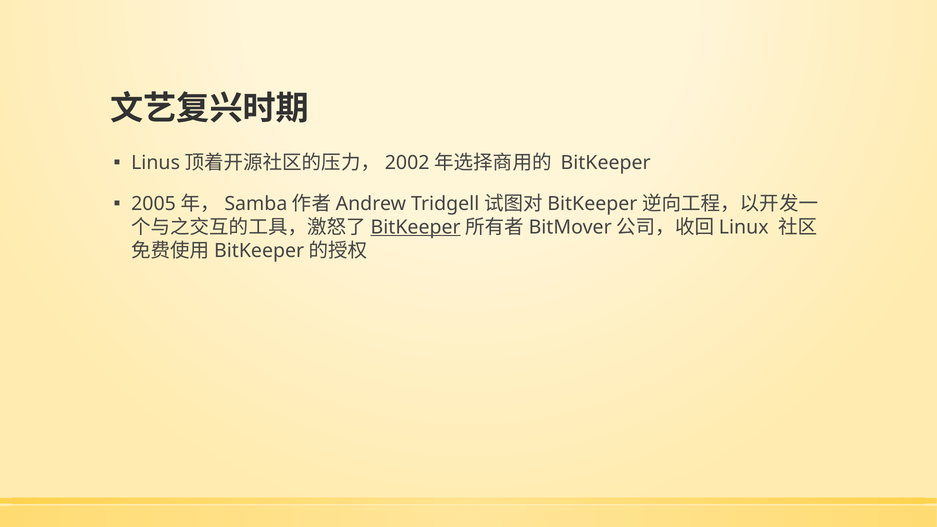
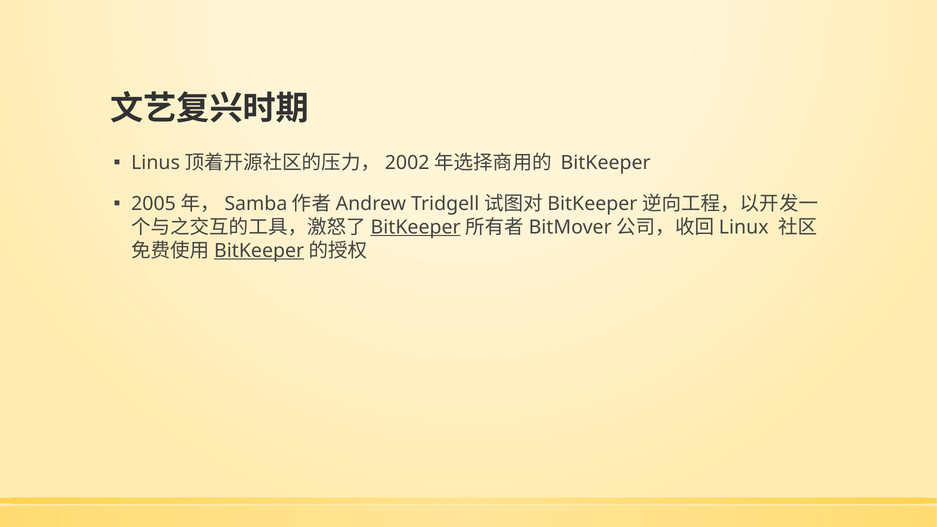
BitKeeper underline: none -> present (259, 251)
